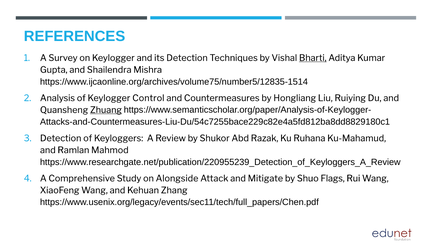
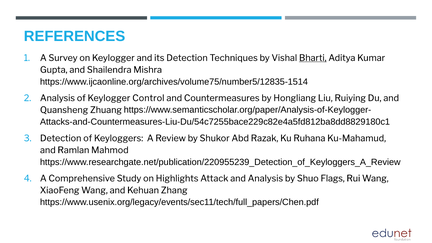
Zhuang underline: present -> none (106, 110)
Alongside: Alongside -> Highlights (177, 178)
and Mitigate: Mitigate -> Analysis (265, 178)
